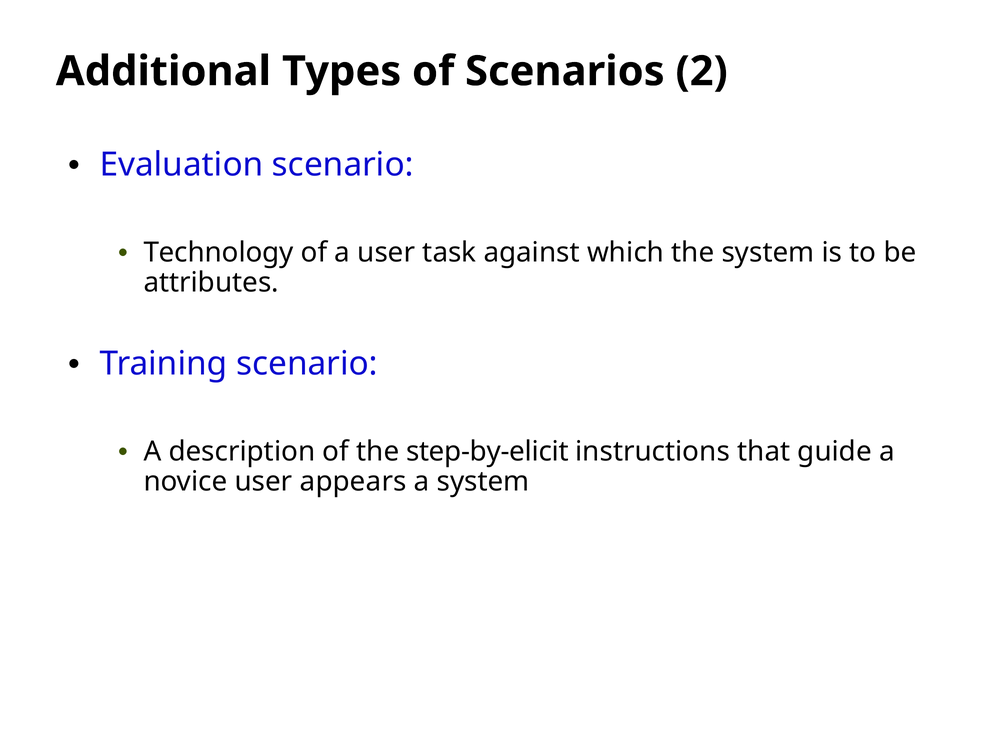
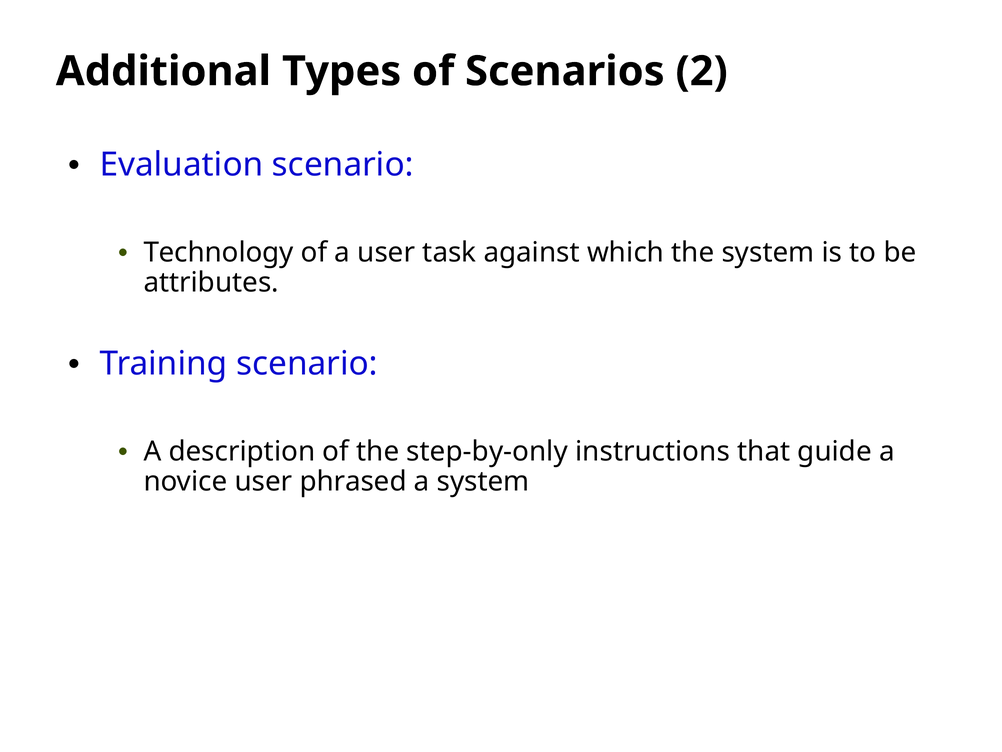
step-by-elicit: step-by-elicit -> step-by-only (487, 451)
appears: appears -> phrased (353, 481)
